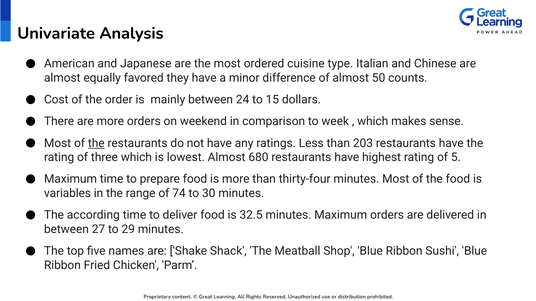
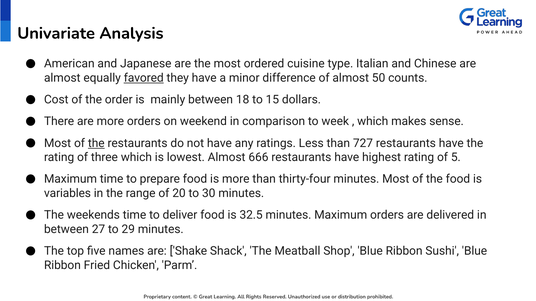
favored underline: none -> present (144, 78)
24: 24 -> 18 (243, 100)
203: 203 -> 727 (363, 143)
680: 680 -> 666 (258, 158)
74: 74 -> 20 (179, 194)
according: according -> weekends (93, 215)
